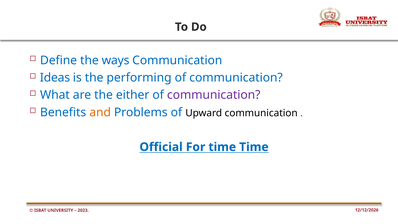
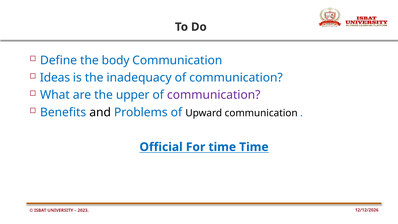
ways: ways -> body (116, 60)
performing: performing -> inadequacy (139, 78)
either: either -> upper (133, 95)
and colour: orange -> black (100, 112)
